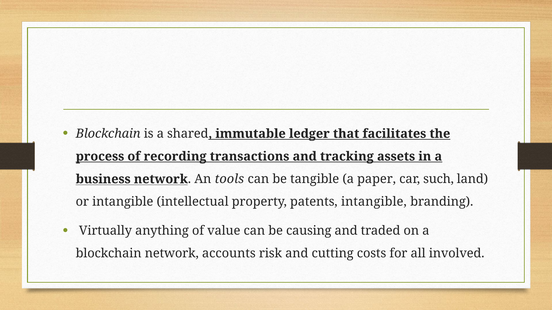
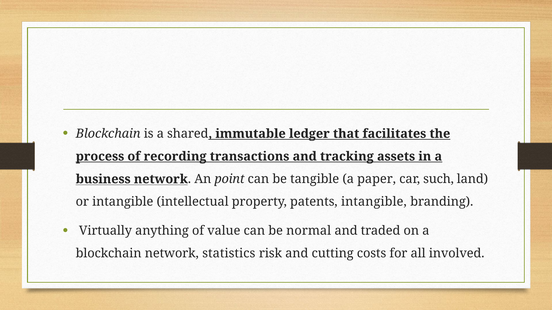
tools: tools -> point (230, 179)
causing: causing -> normal (309, 231)
accounts: accounts -> statistics (229, 254)
